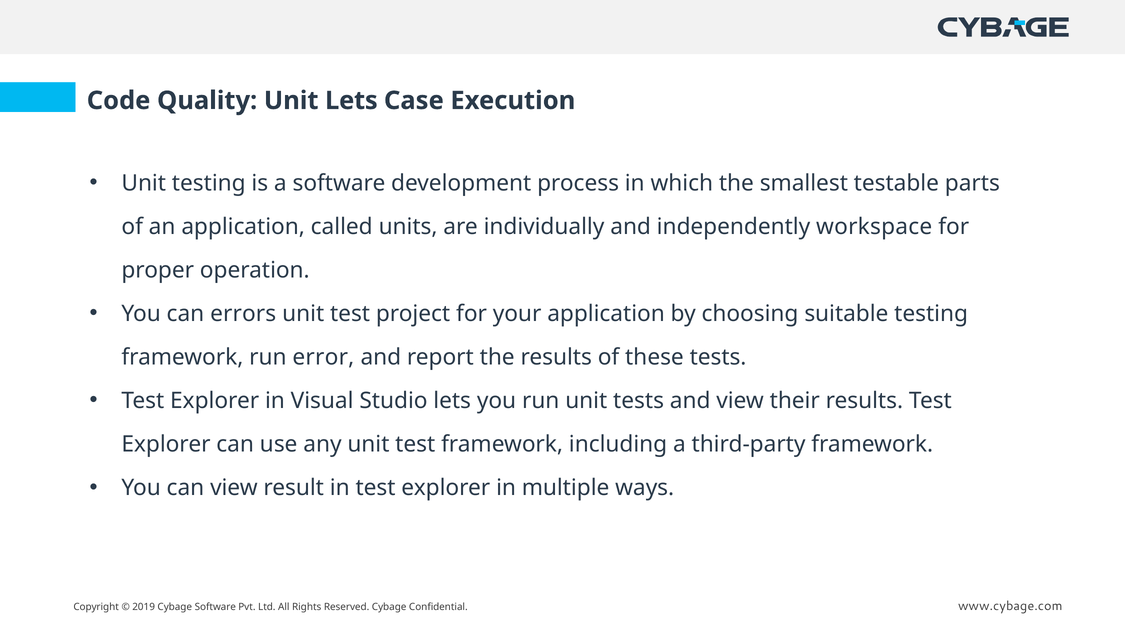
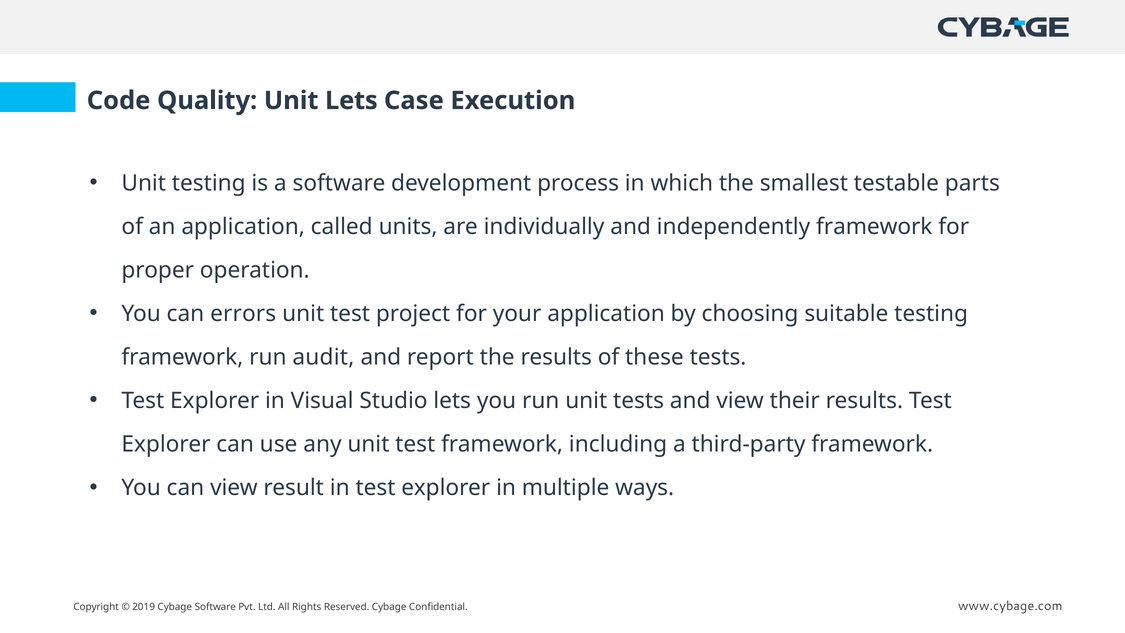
independently workspace: workspace -> framework (874, 227)
error: error -> audit (323, 357)
